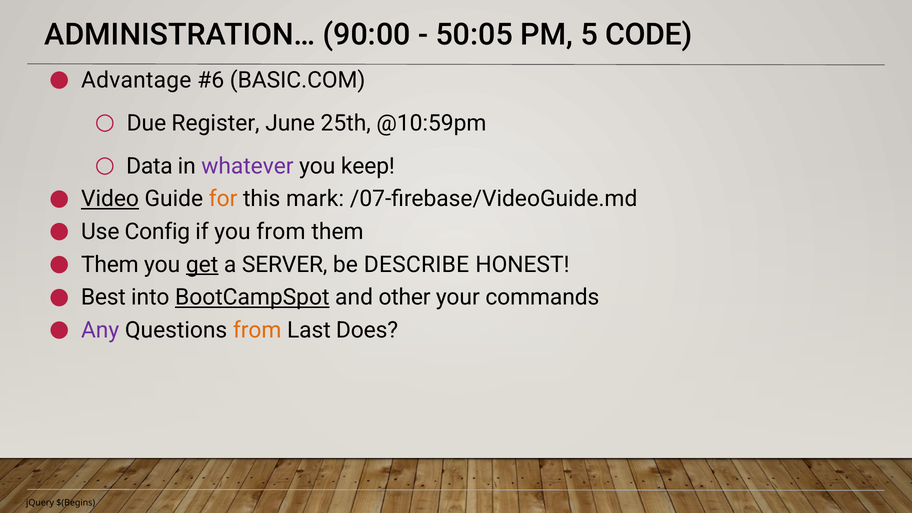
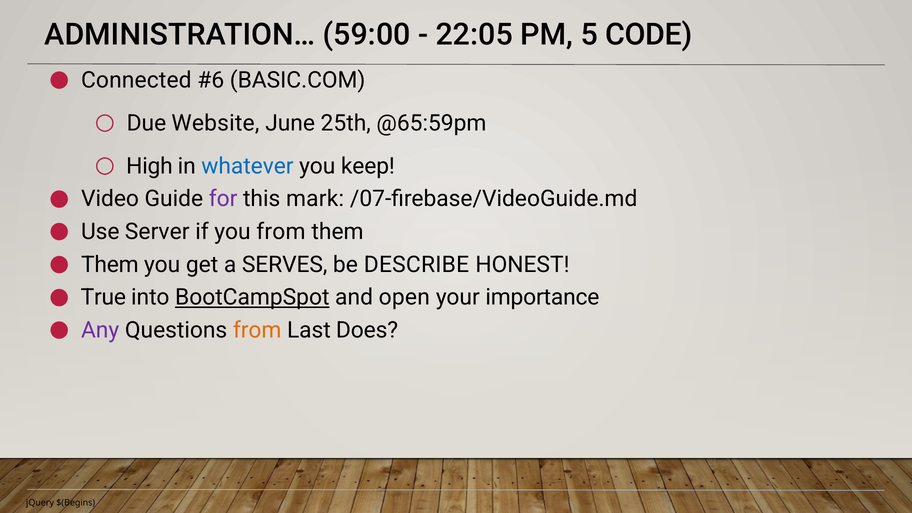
90:00: 90:00 -> 59:00 (367, 34)
50:05: 50:05 -> 22:05 (474, 34)
Advantage: Advantage -> Connected (136, 80)
Register: Register -> Website (215, 123)
@10:59pm: @10:59pm -> @65:59pm (431, 123)
Data: Data -> High (149, 166)
whatever colour: purple -> blue (247, 166)
Video underline: present -> none (110, 199)
for colour: orange -> purple (223, 199)
Config: Config -> Server (157, 232)
get underline: present -> none (202, 265)
SERVER: SERVER -> SERVES (285, 265)
Best: Best -> True (103, 297)
other: other -> open (404, 297)
commands: commands -> importance (542, 297)
